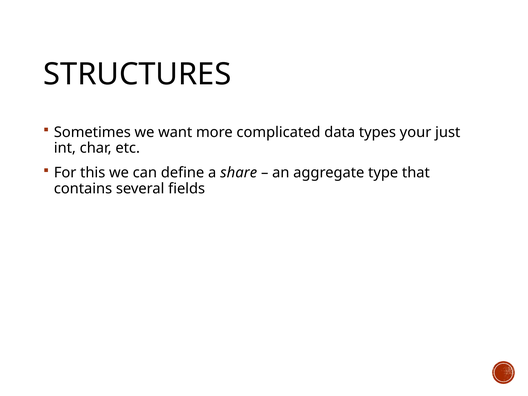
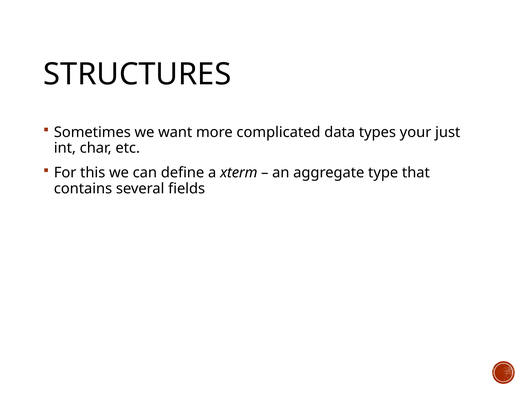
share: share -> xterm (239, 173)
